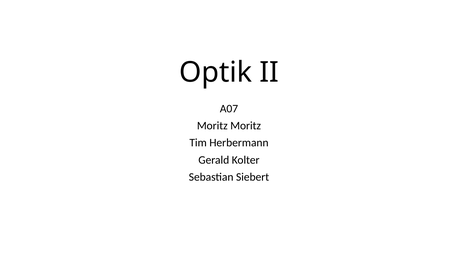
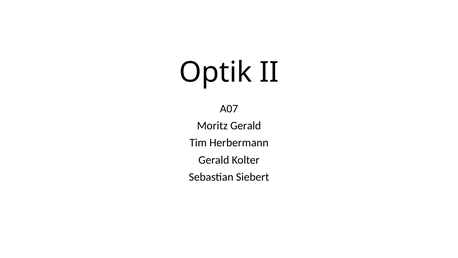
Moritz Moritz: Moritz -> Gerald (246, 126)
